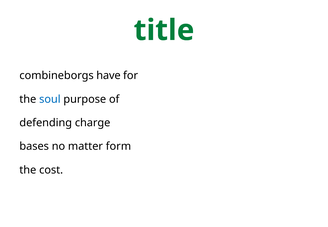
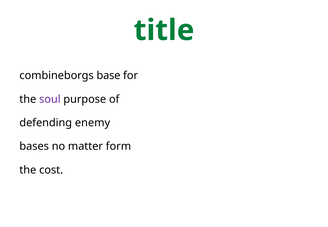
have: have -> base (108, 76)
soul colour: blue -> purple (50, 99)
charge: charge -> enemy (93, 123)
